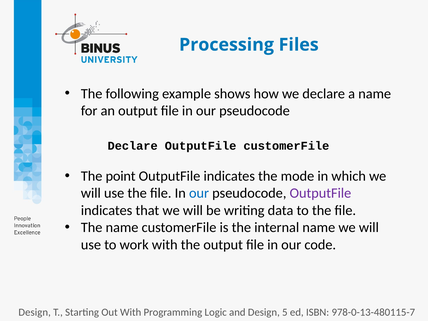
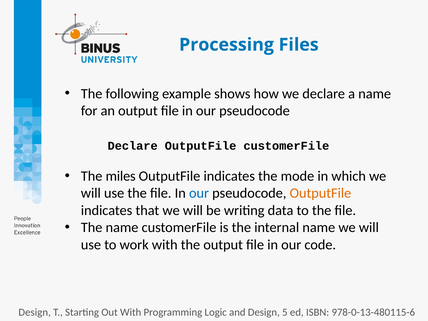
point: point -> miles (121, 176)
OutputFile colour: purple -> orange (320, 193)
978-0-13-480115-7: 978-0-13-480115-7 -> 978-0-13-480115-6 (373, 312)
